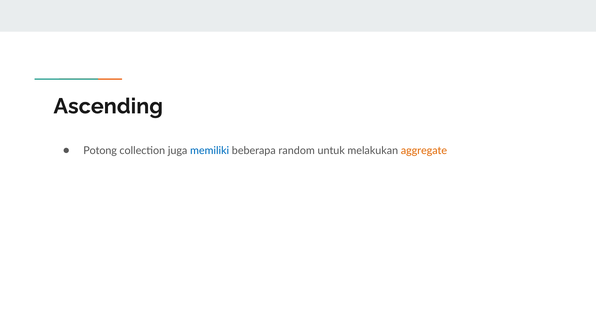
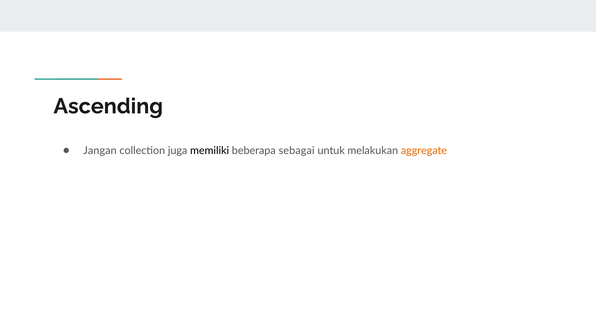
Potong: Potong -> Jangan (100, 151)
memiliki colour: blue -> black (210, 151)
random: random -> sebagai (297, 151)
